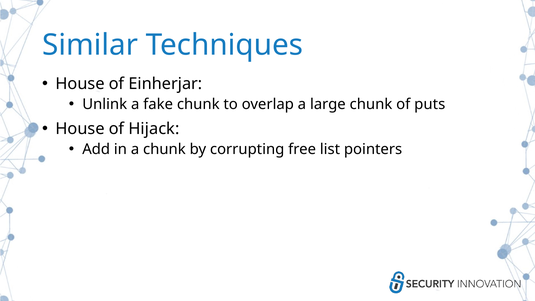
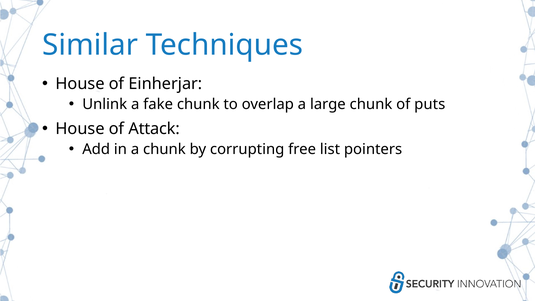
Hijack: Hijack -> Attack (154, 129)
